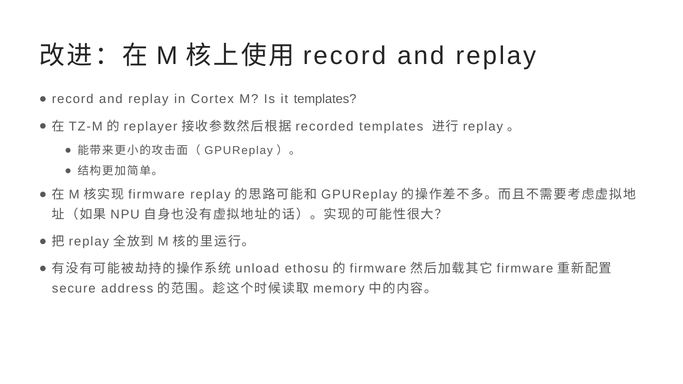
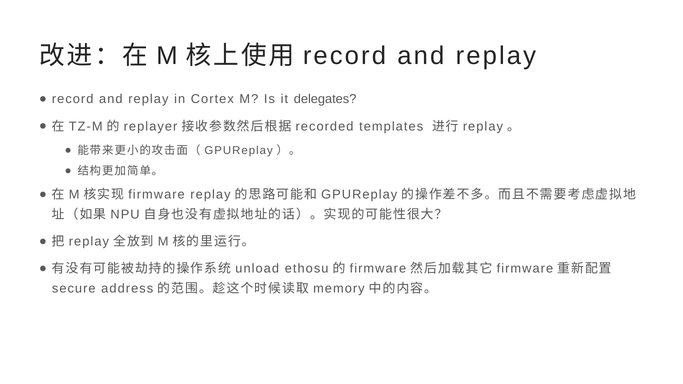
it templates: templates -> delegates (325, 99)
